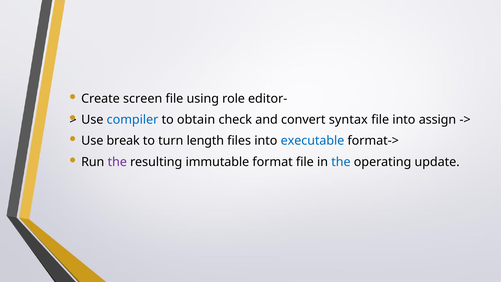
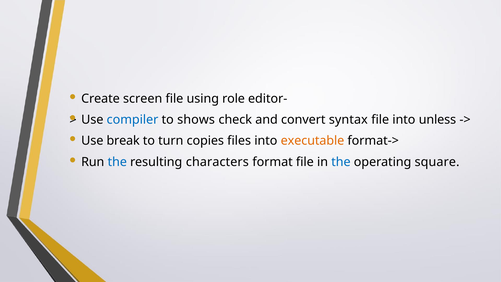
obtain: obtain -> shows (196, 120)
assign: assign -> unless (437, 120)
length: length -> copies (205, 141)
executable colour: blue -> orange (312, 141)
the colour: purple -> blue (117, 162)
immutable: immutable -> characters (217, 162)
update: update -> square (437, 162)
